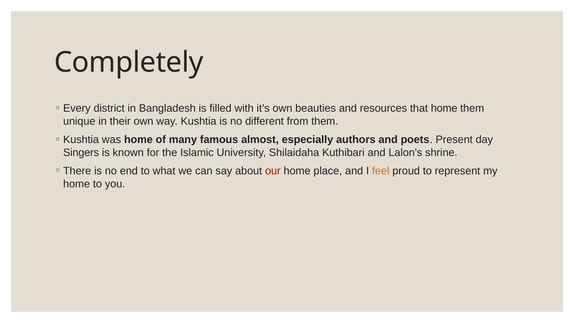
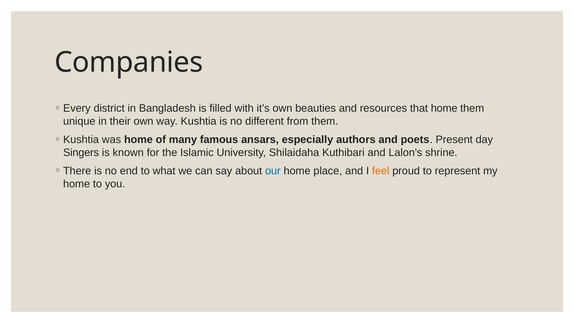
Completely: Completely -> Companies (129, 62)
almost: almost -> ansars (260, 140)
our colour: red -> blue (273, 171)
